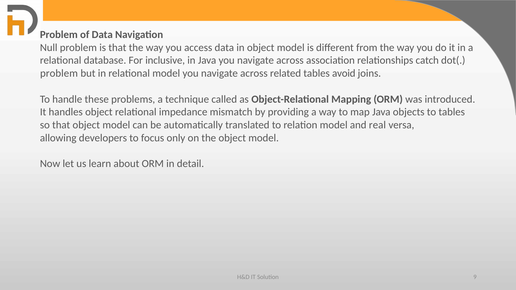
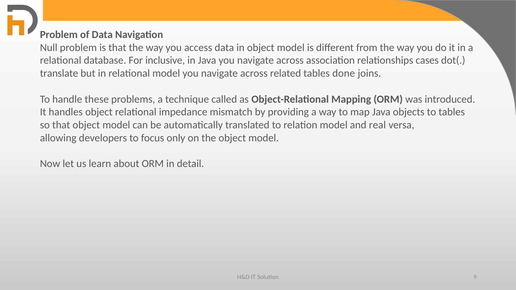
catch: catch -> cases (427, 61)
problem: problem -> translate (59, 73)
avoid: avoid -> done (344, 73)
